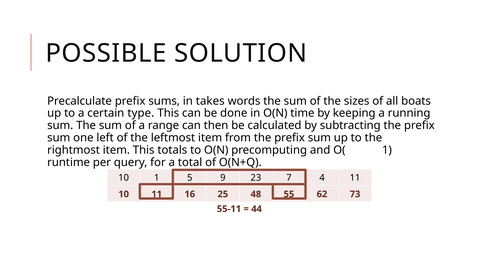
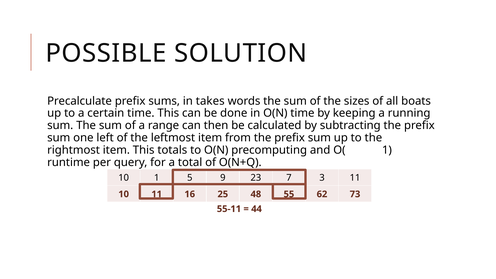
certain type: type -> time (141, 113)
4: 4 -> 3 (322, 178)
